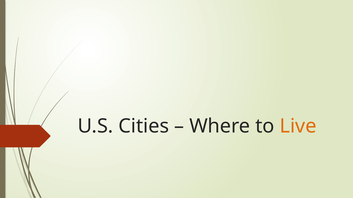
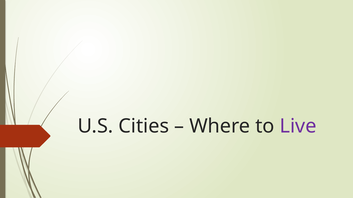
Live colour: orange -> purple (298, 126)
